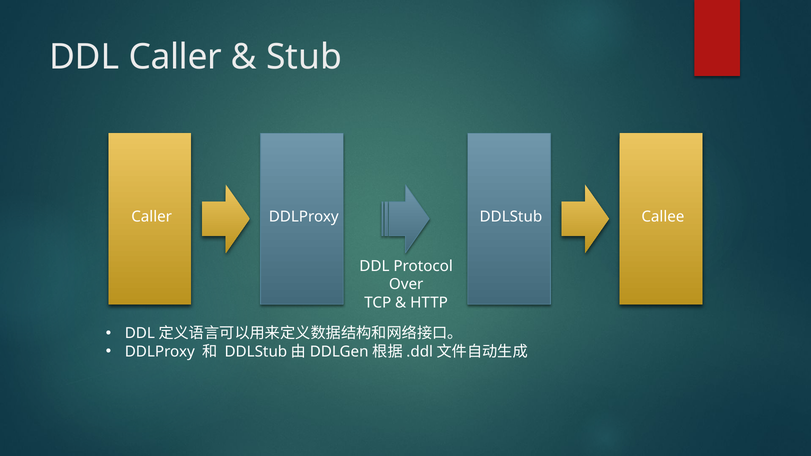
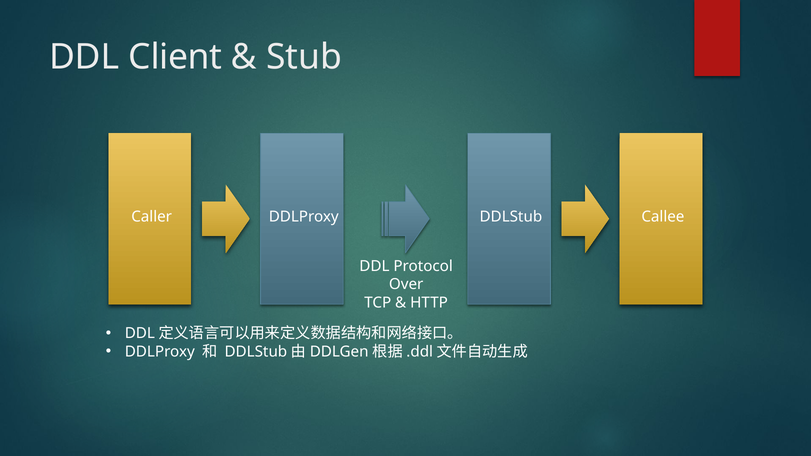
DDL Caller: Caller -> Client (175, 57)
